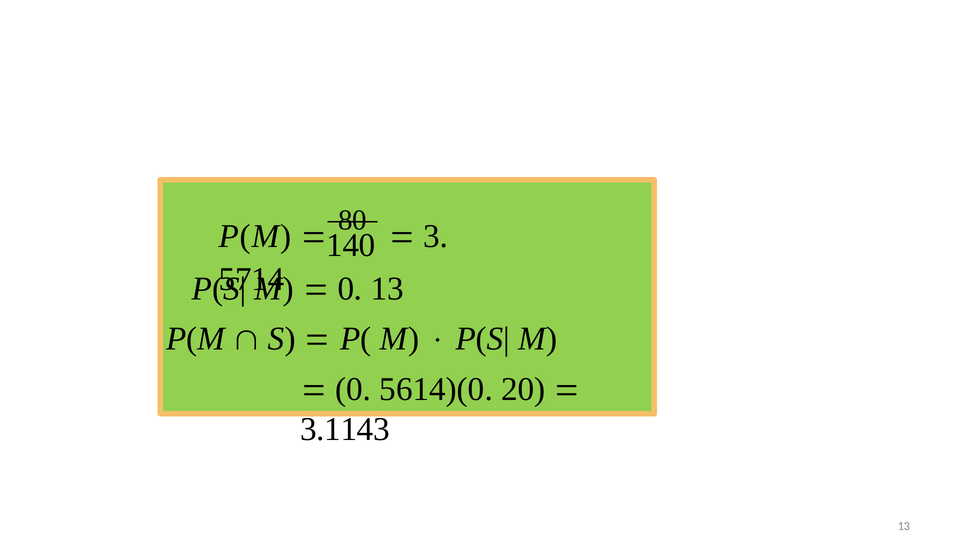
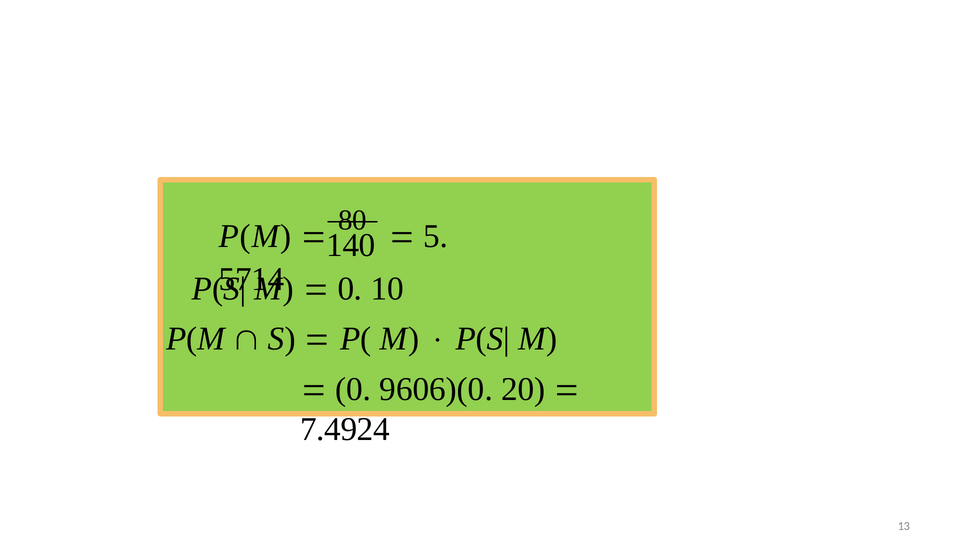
3: 3 -> 5 (436, 236)
0 13: 13 -> 10 (387, 289)
5614)(0: 5614)(0 -> 9606)(0 (436, 389)
3.1143: 3.1143 -> 7.4924 (345, 429)
